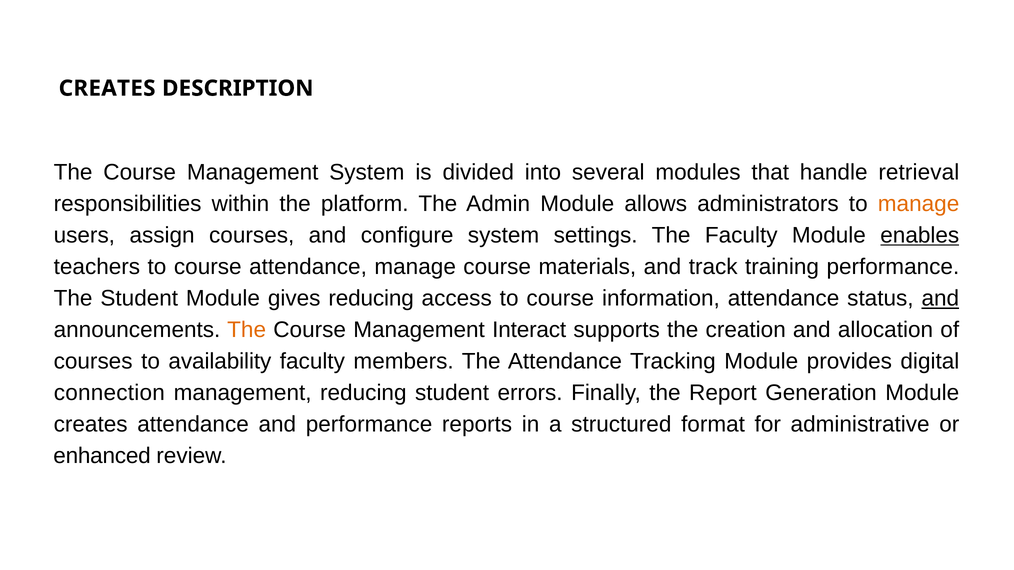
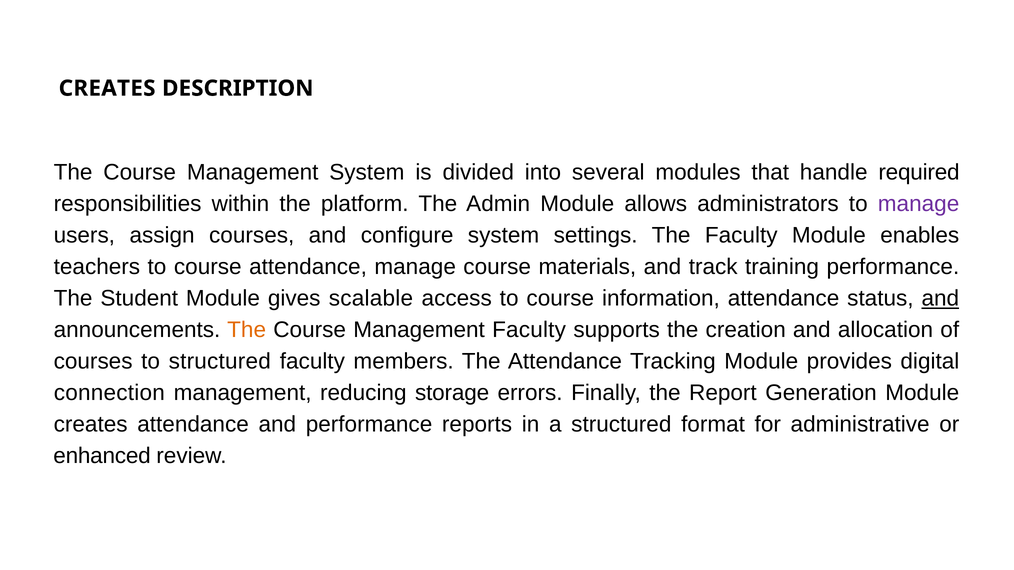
retrieval: retrieval -> required (919, 172)
manage colour: orange -> purple (919, 204)
enables underline: present -> none (920, 236)
gives reducing: reducing -> scalable (371, 299)
Management Interact: Interact -> Faculty (529, 330)
to availability: availability -> structured (220, 362)
reducing student: student -> storage (452, 393)
